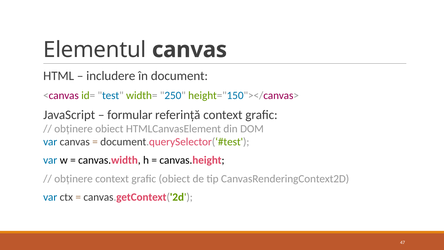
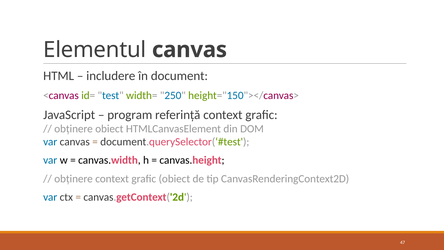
formular: formular -> program (130, 115)
